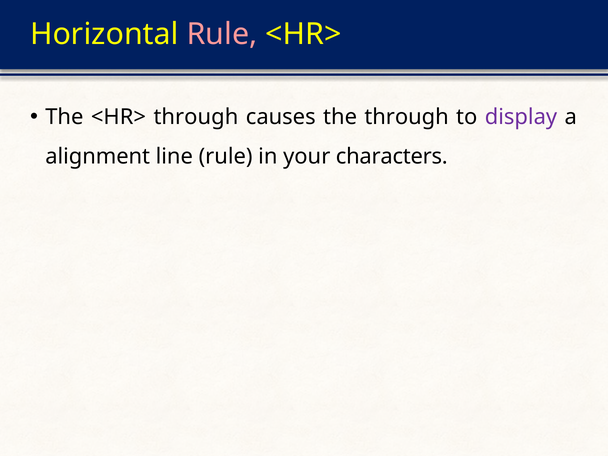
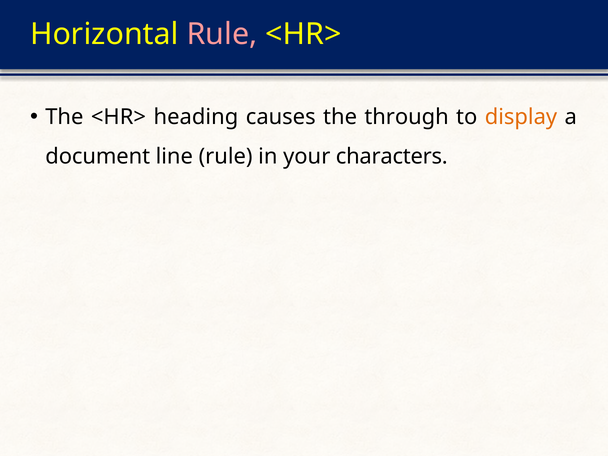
<HR> through: through -> heading (196, 117)
display colour: purple -> orange (521, 117)
alignment: alignment -> document (98, 157)
